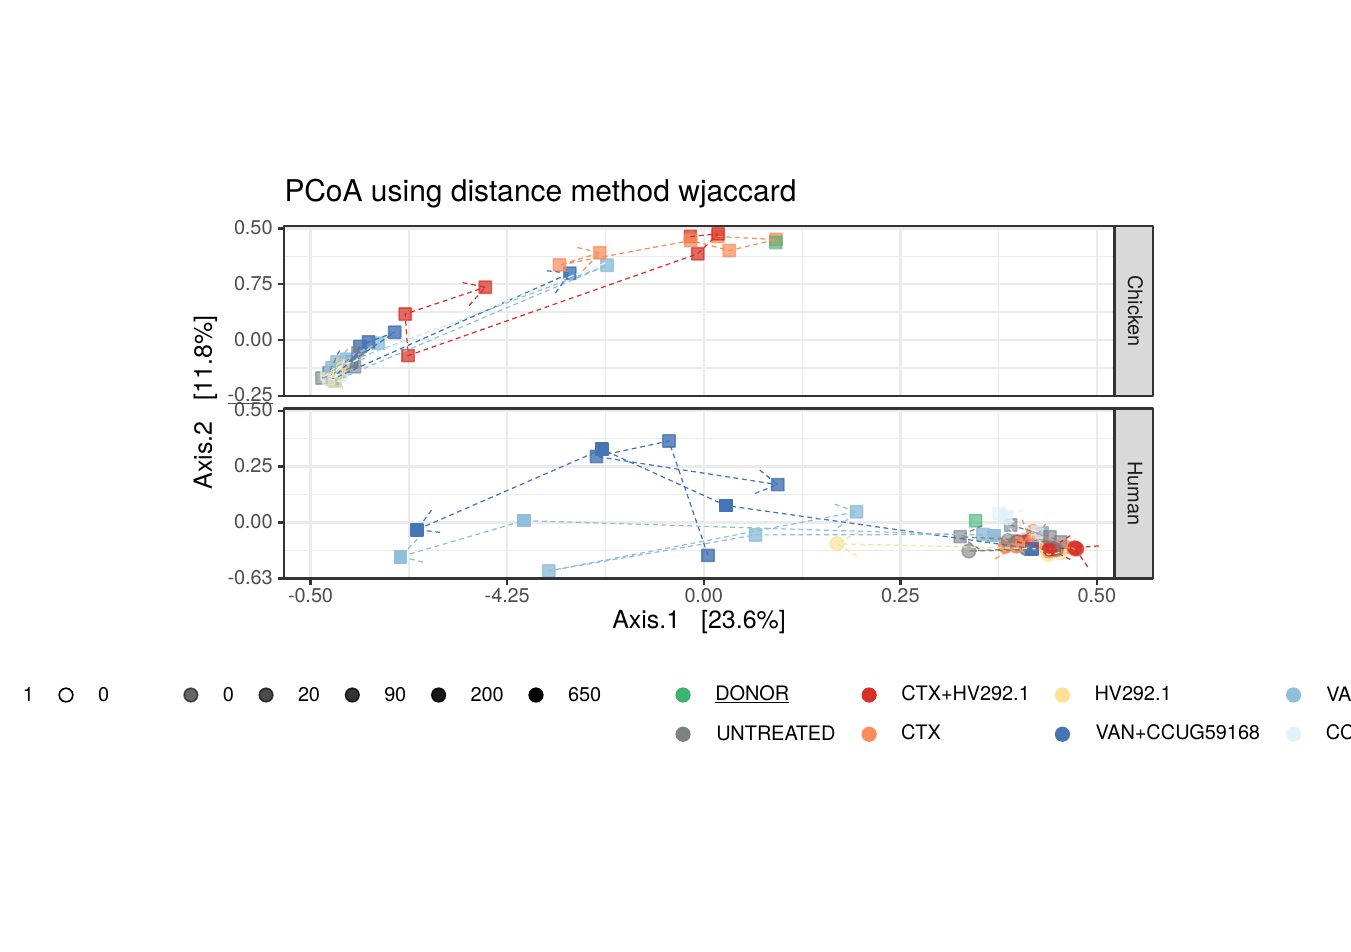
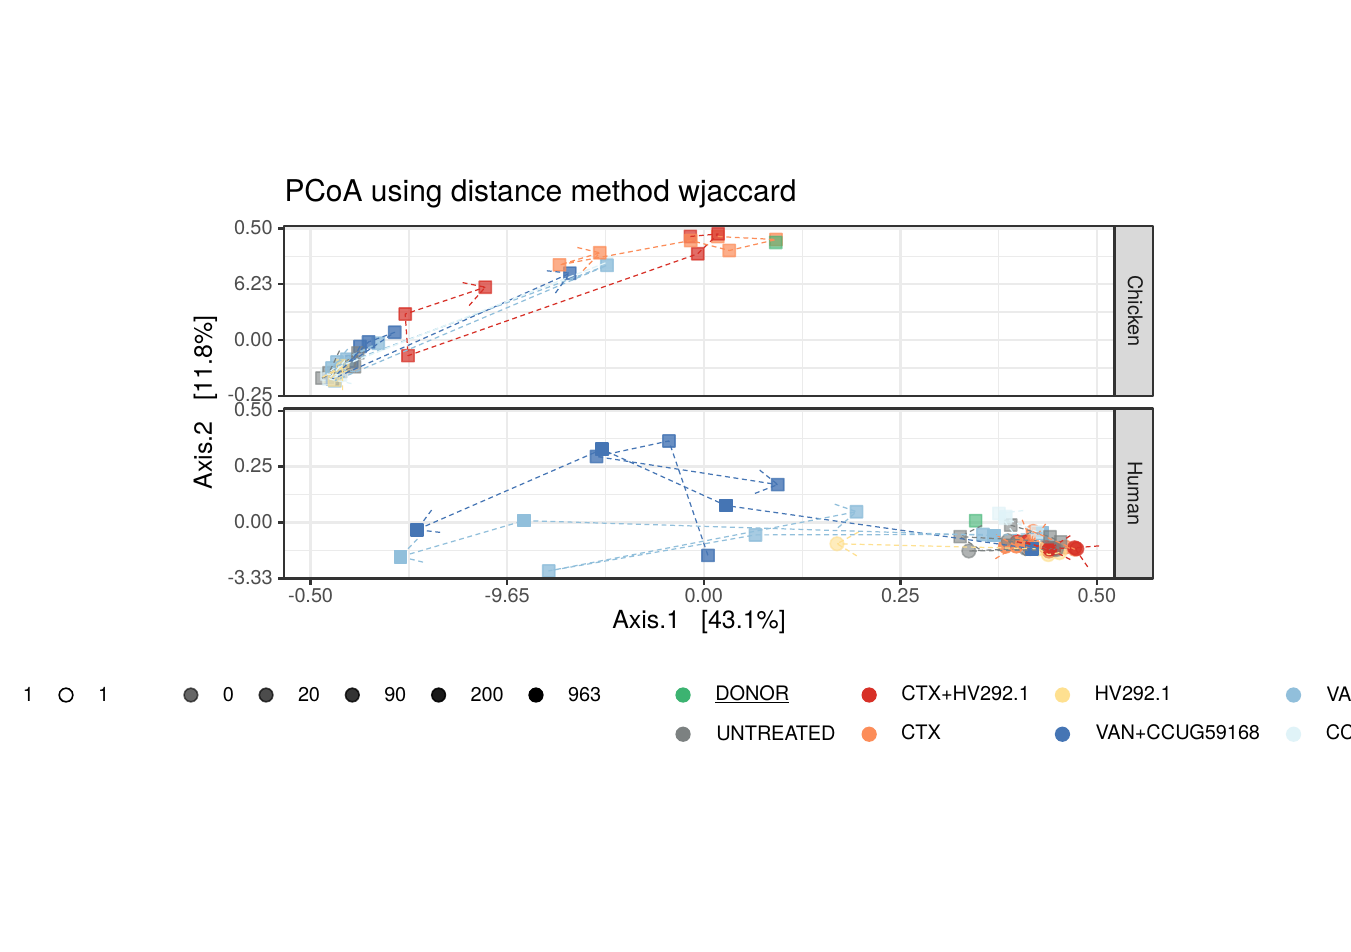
0.75: 0.75 -> 6.23 (253, 284)
-0.25 underline: present -> none (250, 395)
-0.63: -0.63 -> -3.33 (250, 578)
-4.25: -4.25 -> -9.65 (507, 597)
23.6%: 23.6% -> 43.1% (743, 621)
0: 0 -> 1 (104, 695)
650: 650 -> 963 (585, 695)
